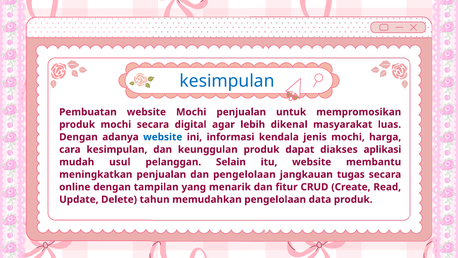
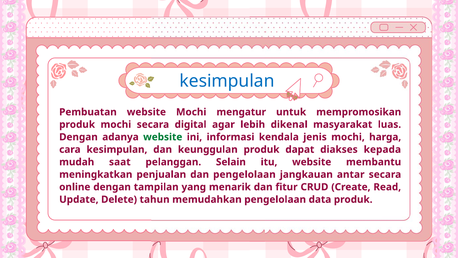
Mochi penjualan: penjualan -> mengatur (241, 112)
website colour: blue -> green (163, 137)
aplikasi: aplikasi -> kepada (382, 149)
usul: usul -> saat (120, 162)
tugas: tugas -> antar (351, 174)
